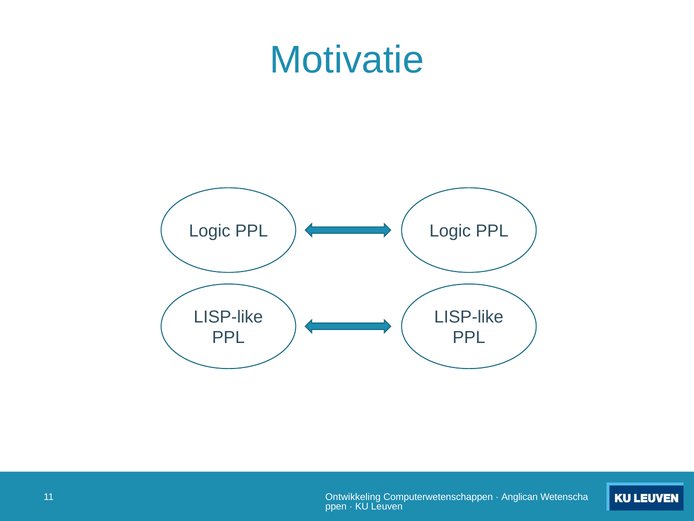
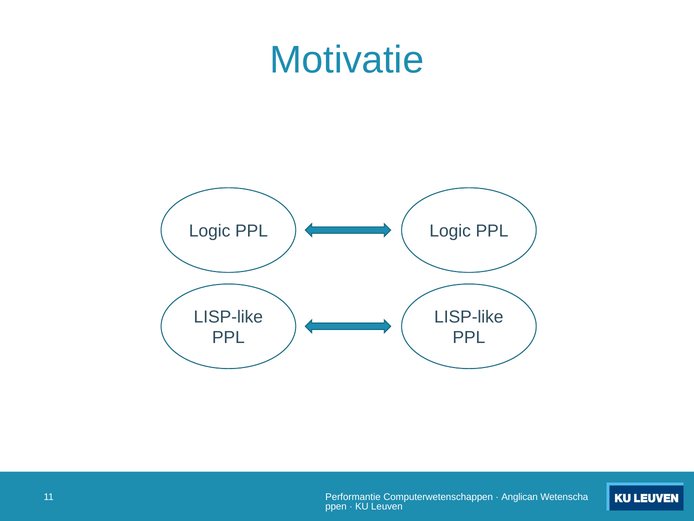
Ontwikkeling: Ontwikkeling -> Performantie (353, 497)
